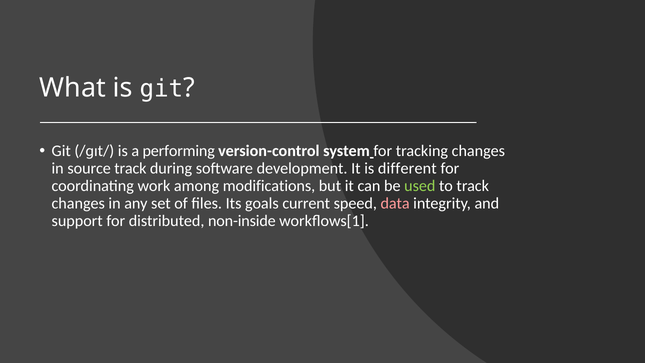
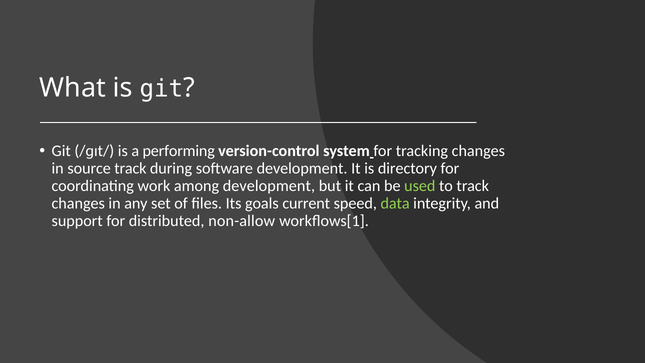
different: different -> directory (407, 168)
among modifications: modifications -> development (269, 186)
data colour: pink -> light green (395, 203)
non-inside: non-inside -> non-allow (242, 221)
